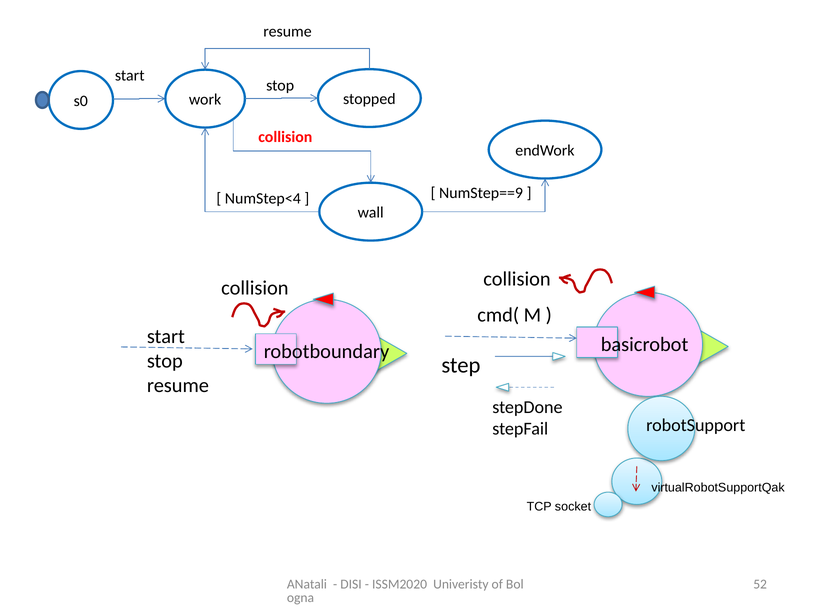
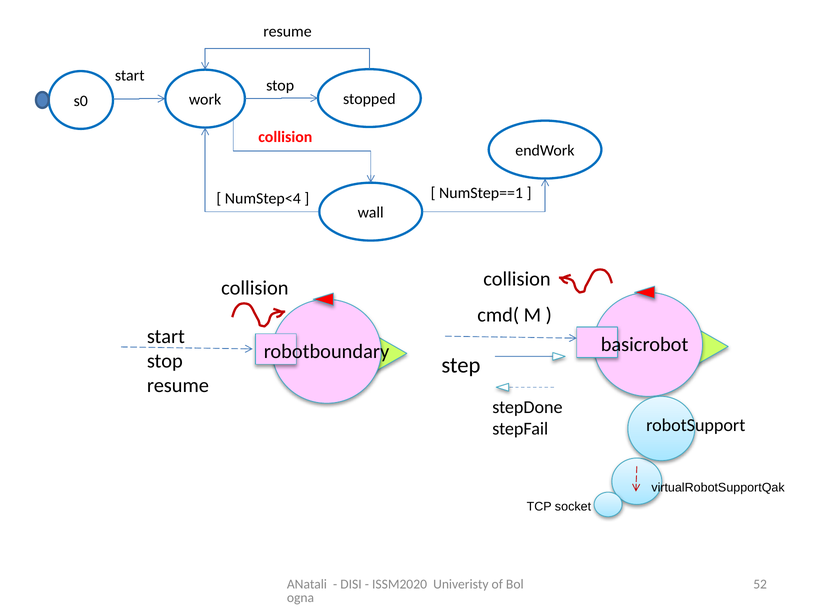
NumStep==9: NumStep==9 -> NumStep==1 (481, 193)
